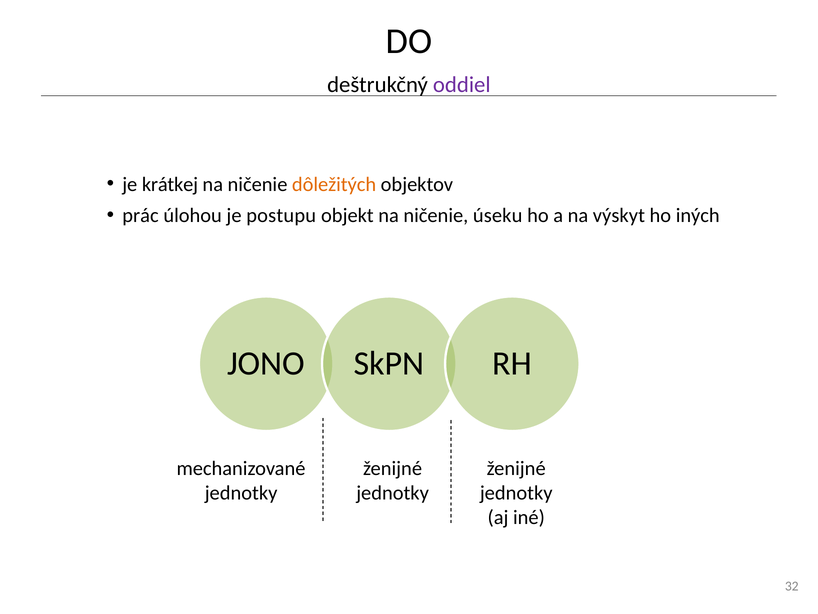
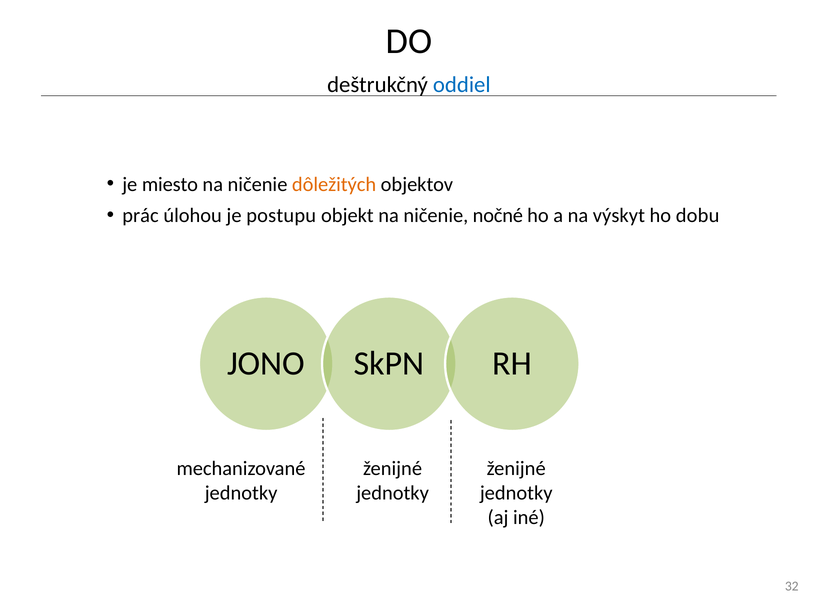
oddiel colour: purple -> blue (462, 85)
krátkej: krátkej -> miesto (170, 184)
úseku: úseku -> nočné (498, 215)
iných: iných -> dobu (698, 215)
